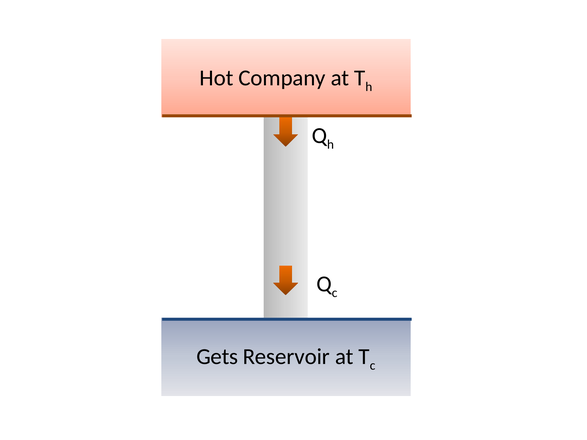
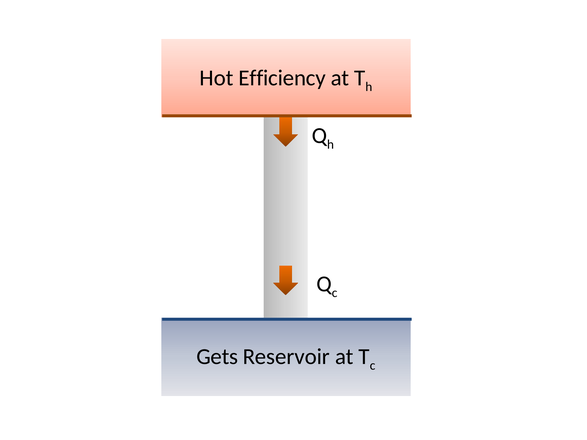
Company: Company -> Efficiency (282, 78)
